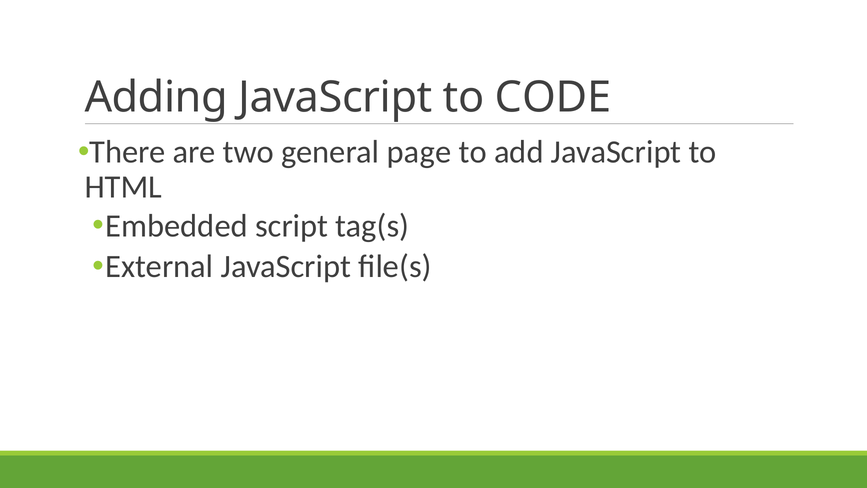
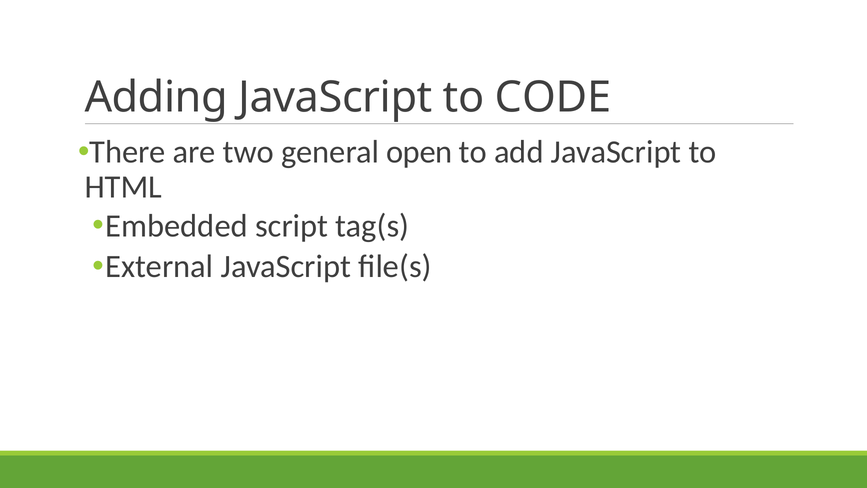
page: page -> open (419, 152)
